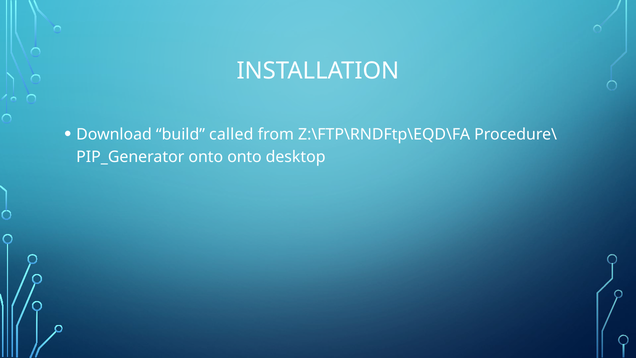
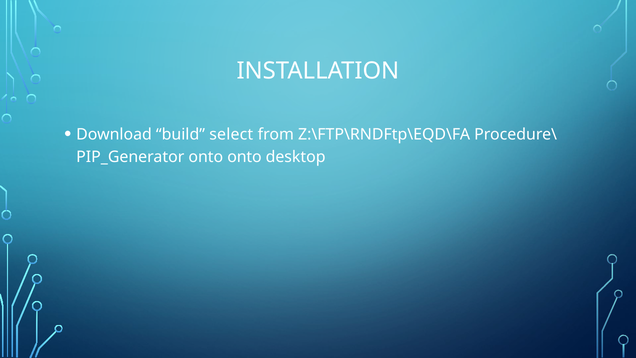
called: called -> select (231, 134)
